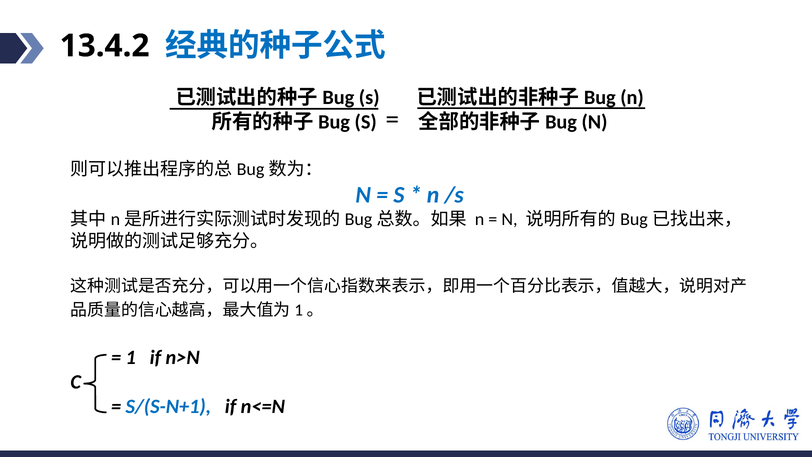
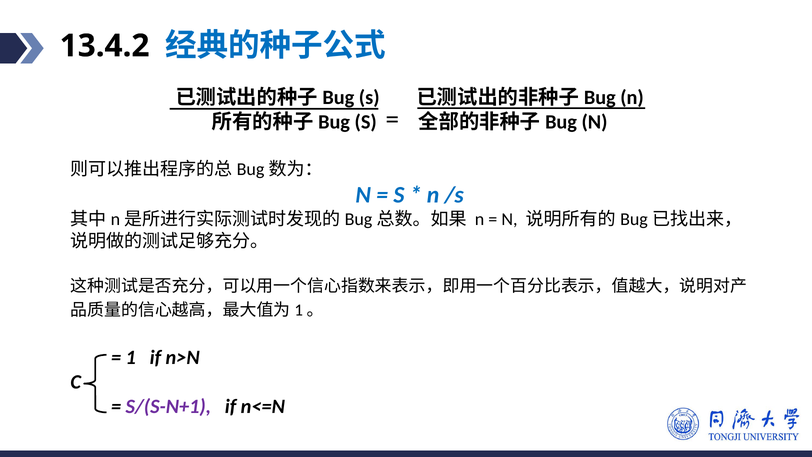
S/(S-N+1 colour: blue -> purple (168, 406)
